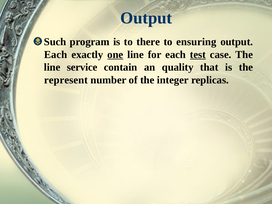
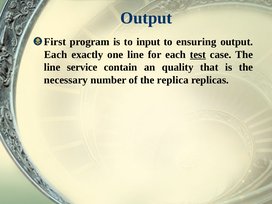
Such: Such -> First (55, 42)
there: there -> input (148, 42)
one underline: present -> none (115, 55)
represent: represent -> necessary (66, 80)
integer: integer -> replica (173, 80)
